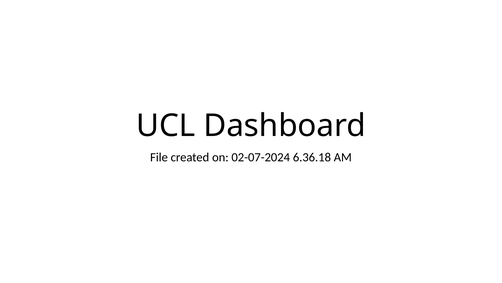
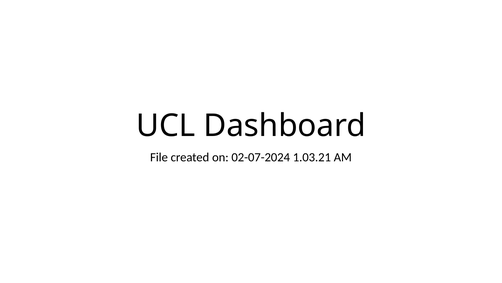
6.36.18: 6.36.18 -> 1.03.21 (312, 157)
